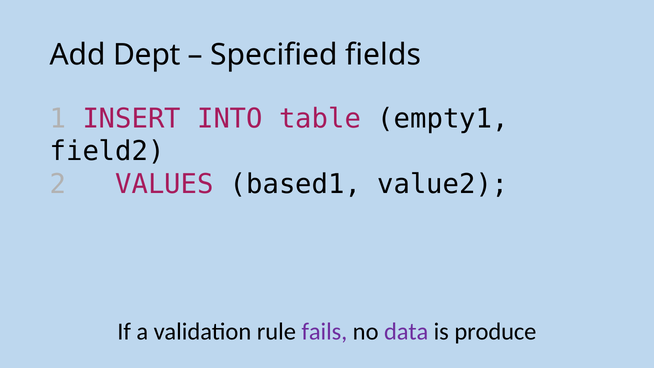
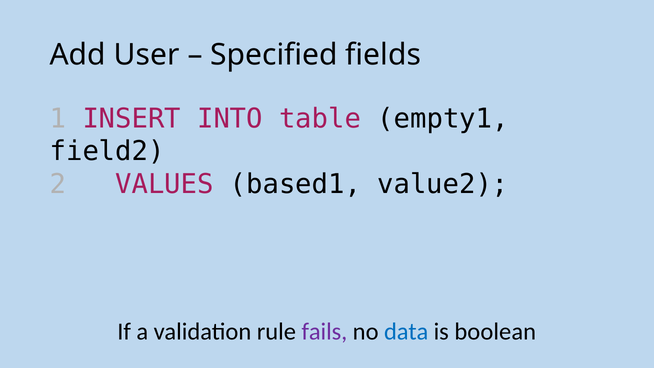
Dept: Dept -> User (147, 55)
data colour: purple -> blue (406, 332)
produce: produce -> boolean (495, 332)
